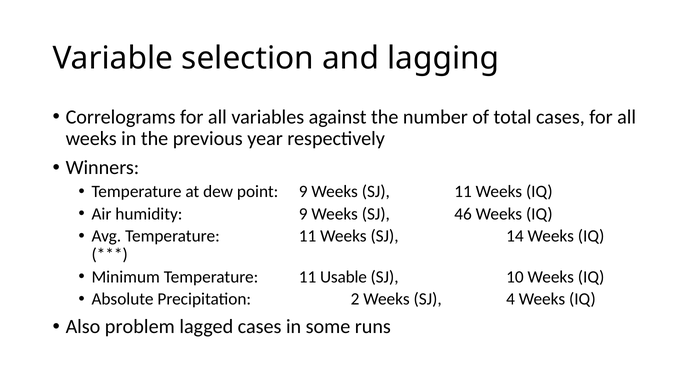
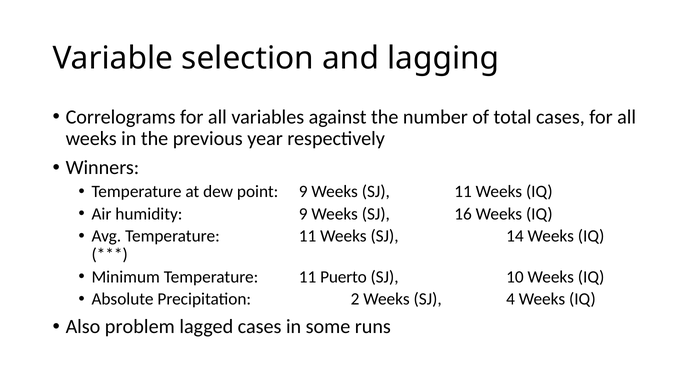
46: 46 -> 16 (463, 214)
Usable: Usable -> Puerto (343, 277)
